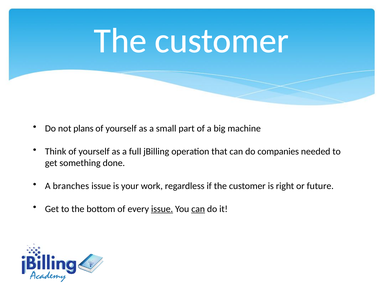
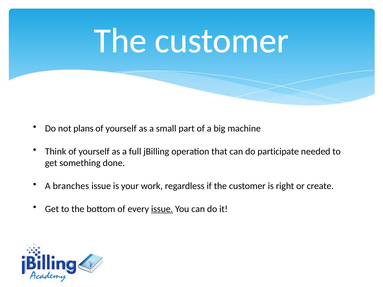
companies: companies -> participate (278, 152)
future: future -> create (320, 186)
can underline: present -> none (198, 209)
